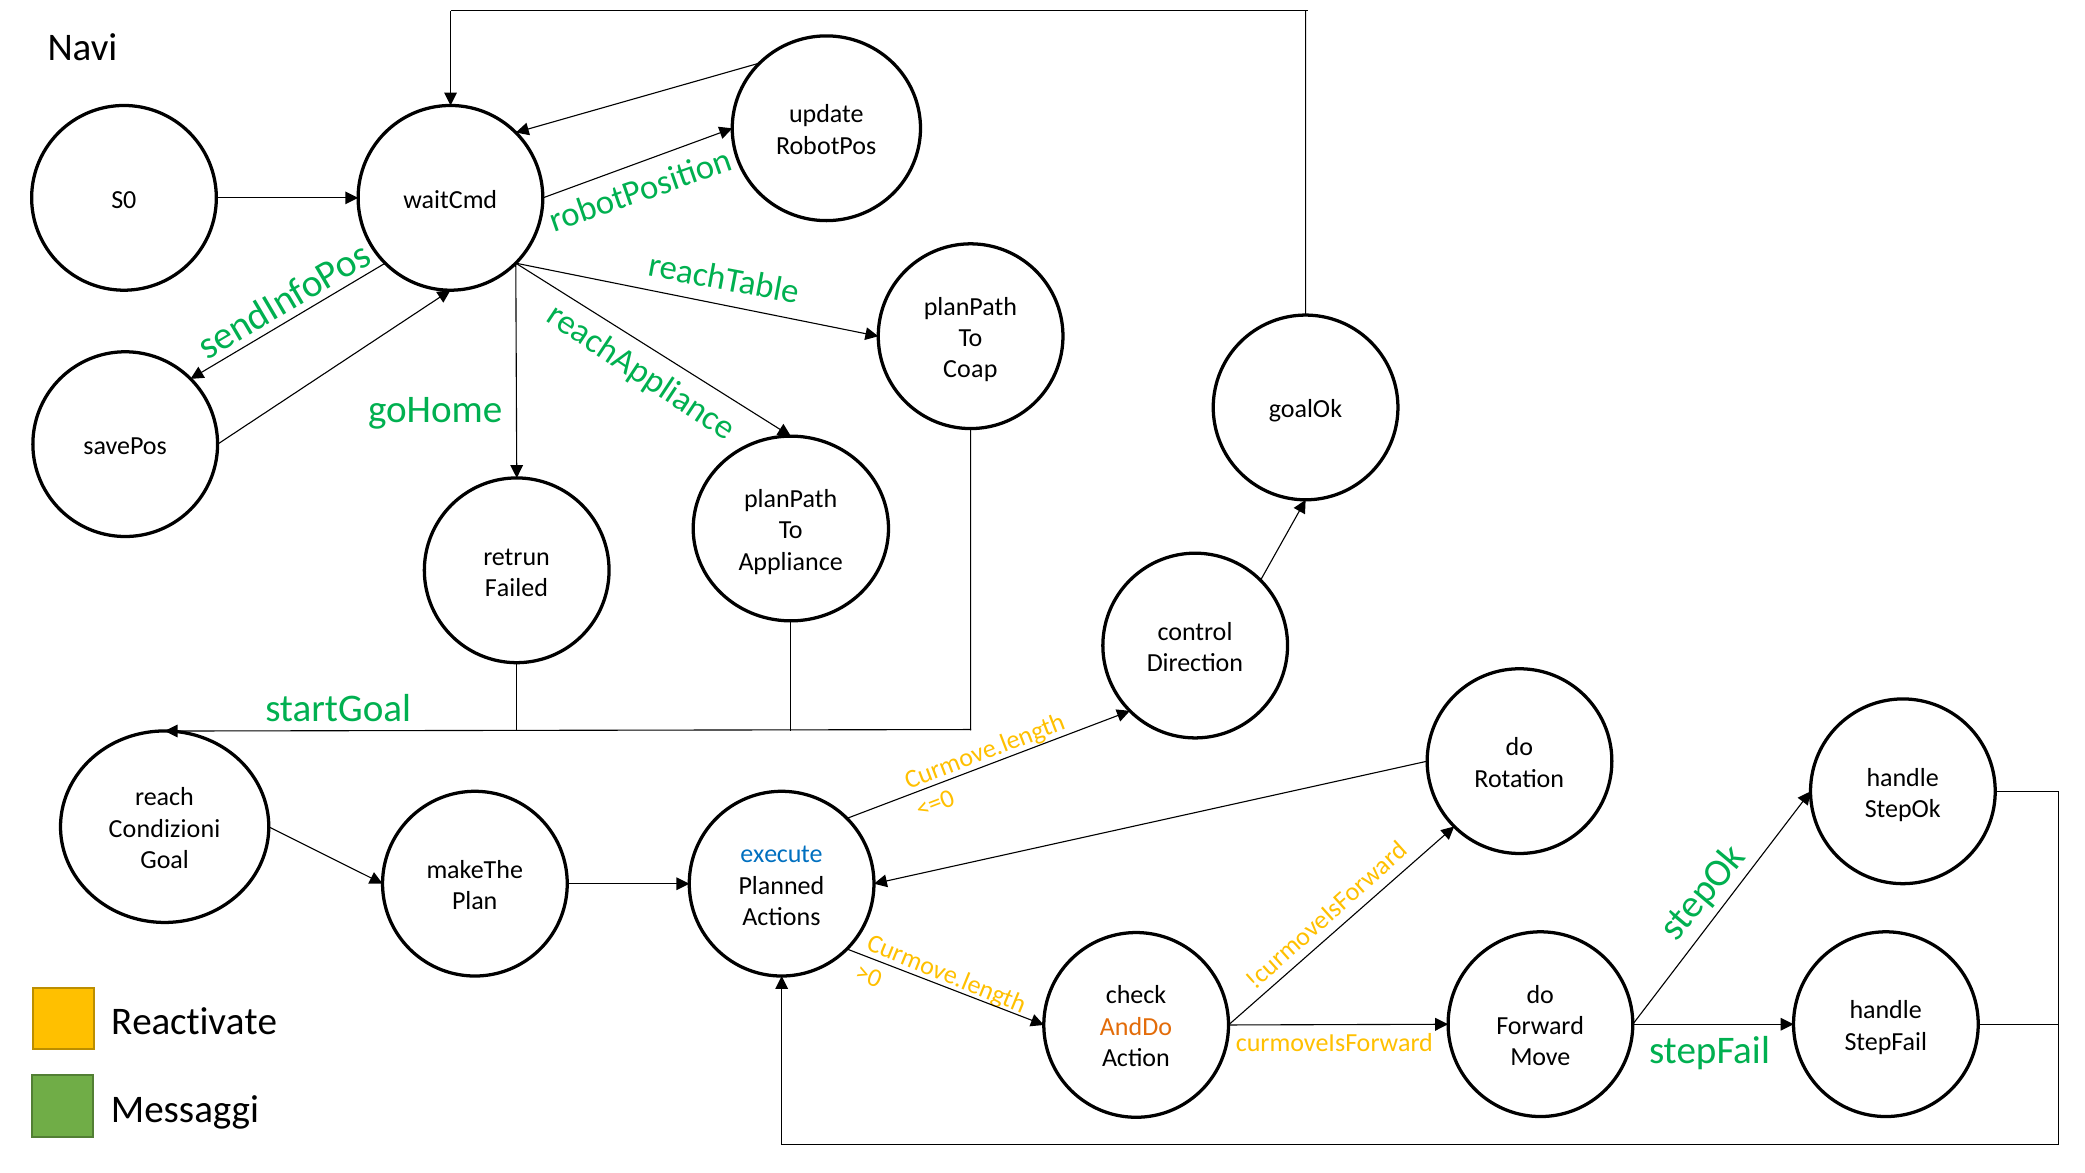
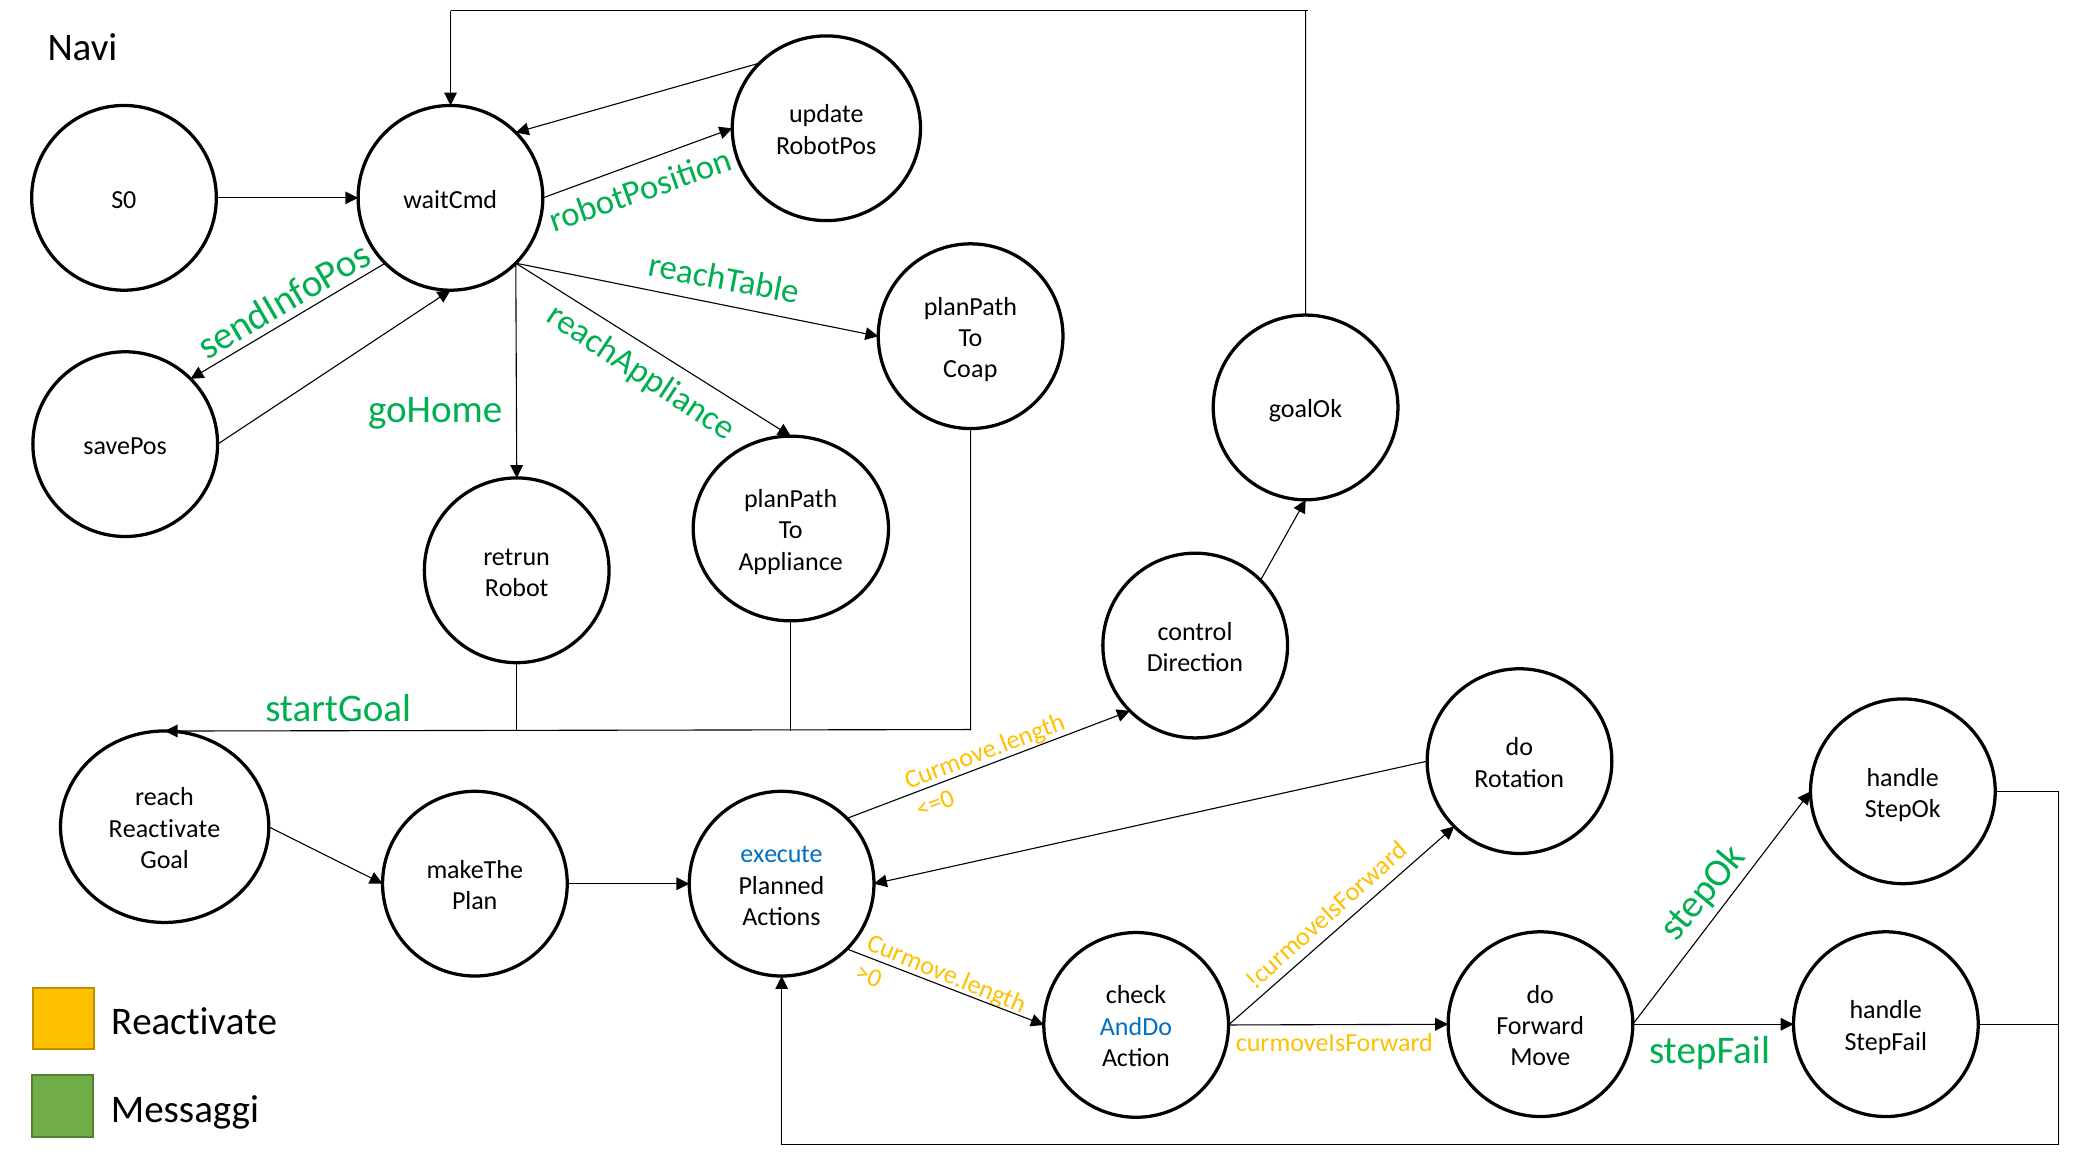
Failed: Failed -> Robot (517, 588)
Condizioni: Condizioni -> Reactivate (165, 828)
AndDo colour: orange -> blue (1136, 1026)
